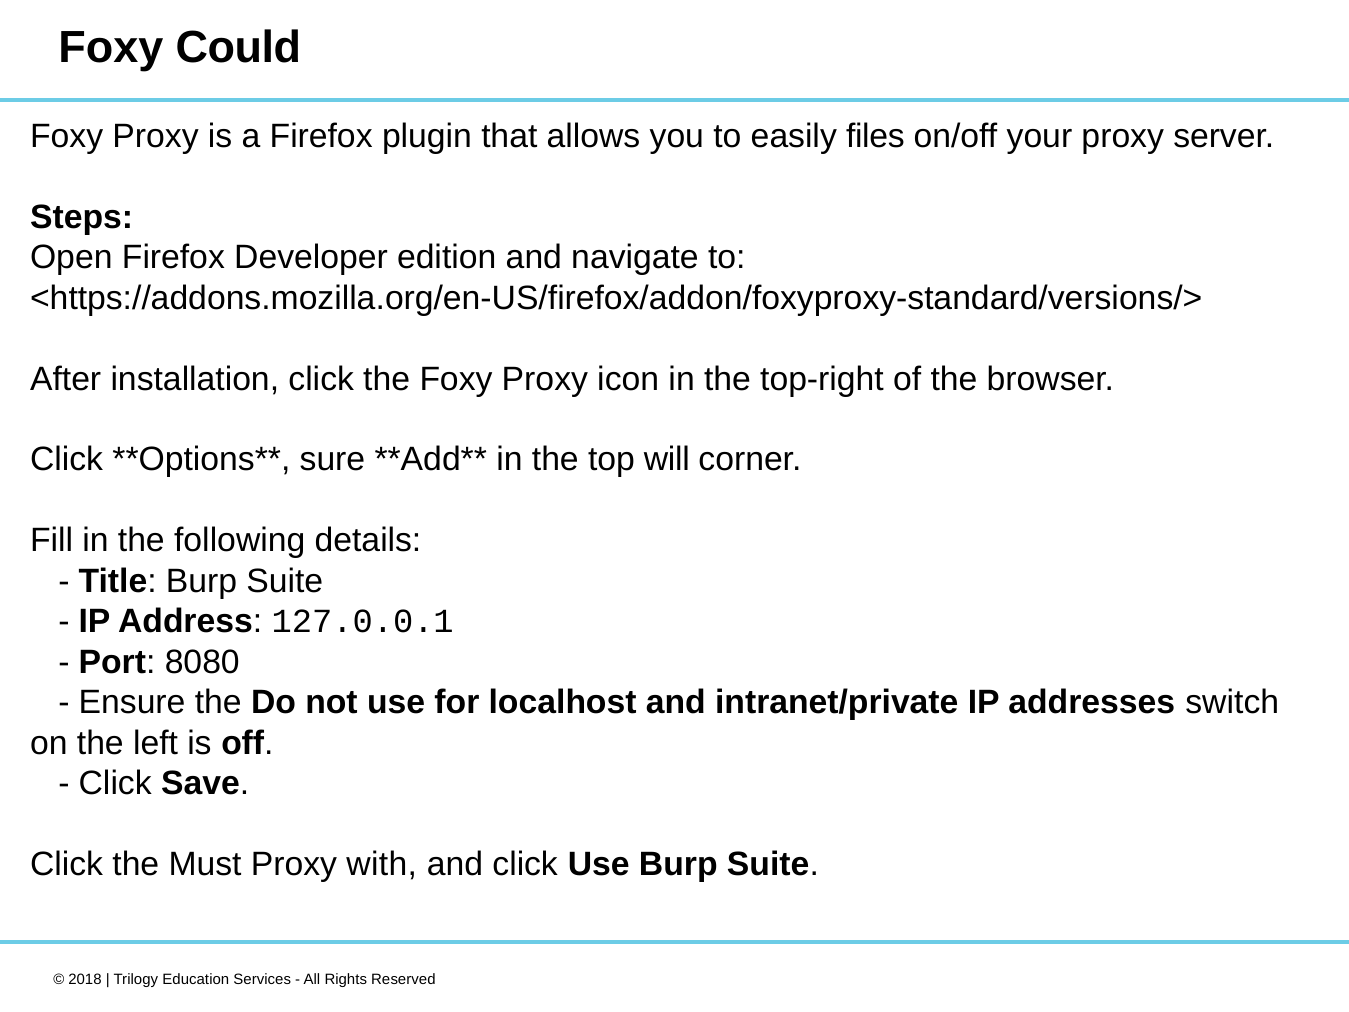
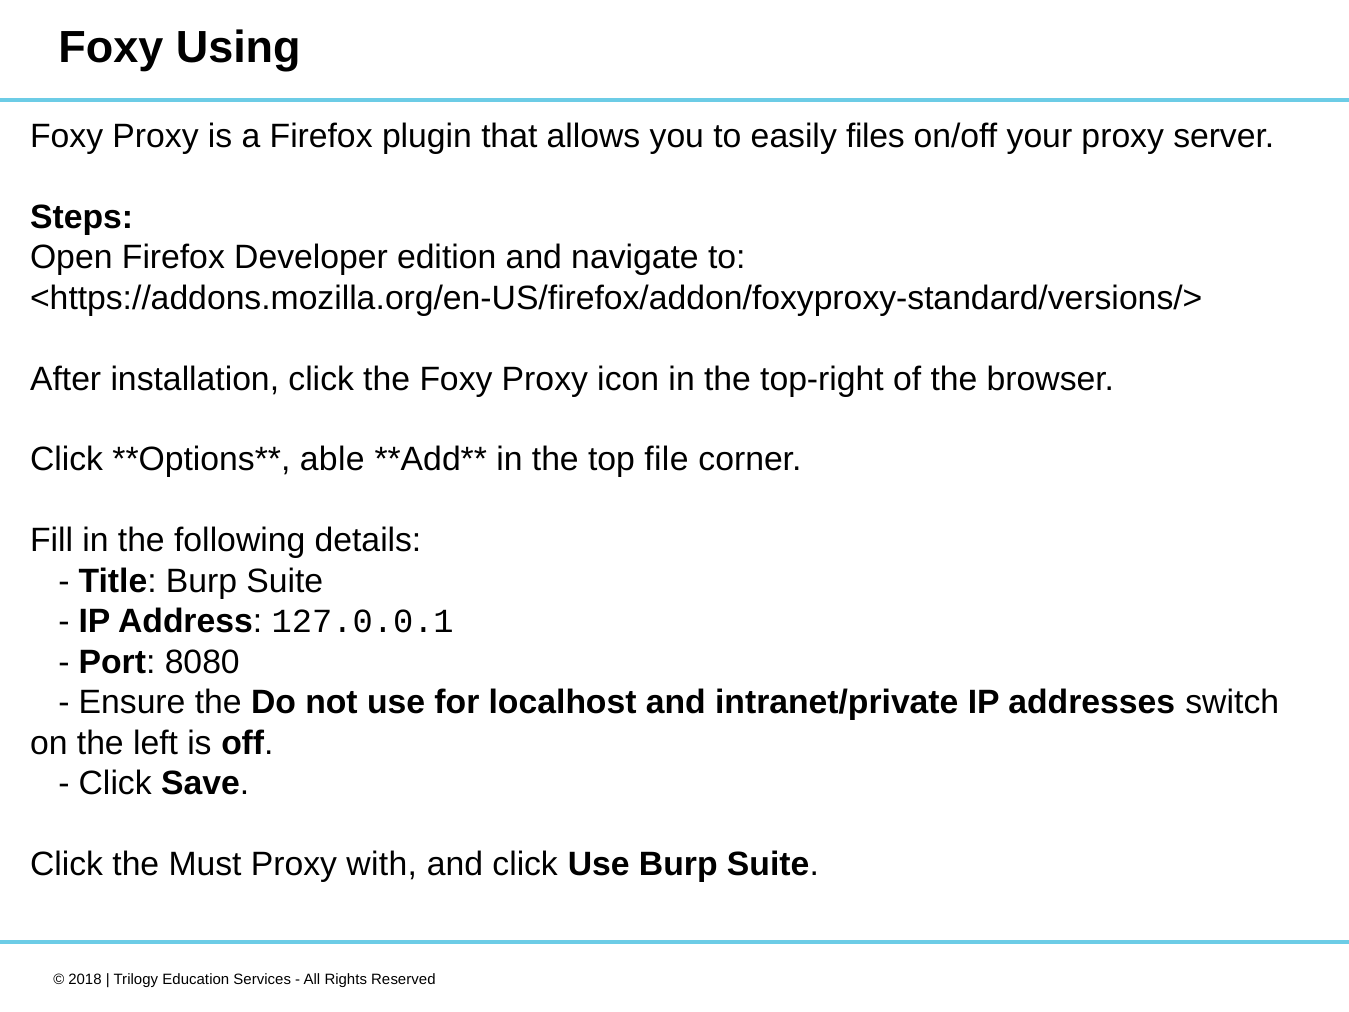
Could: Could -> Using (238, 48)
sure: sure -> able (332, 460)
will: will -> file (667, 460)
